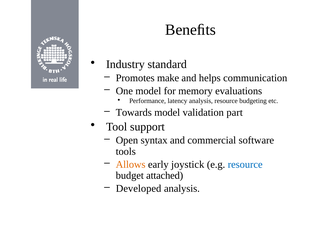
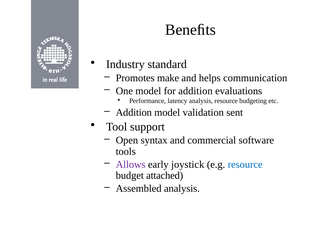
for memory: memory -> addition (195, 91)
Towards: Towards -> Addition (134, 112)
part: part -> sent (235, 112)
Allows colour: orange -> purple (131, 164)
Developed: Developed -> Assembled (139, 188)
